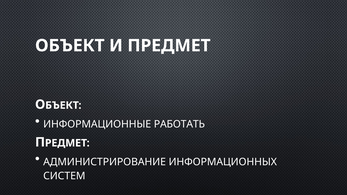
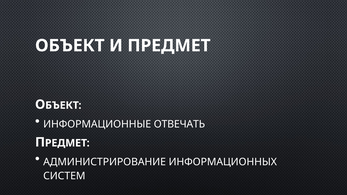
РАБОТАТЬ: РАБОТАТЬ -> ОТВЕЧАТЬ (179, 124)
